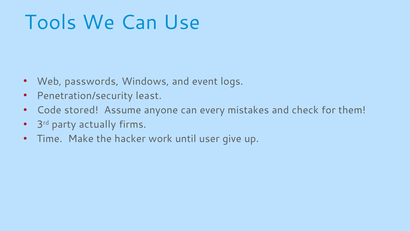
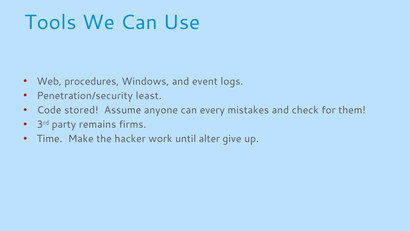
passwords: passwords -> procedures (92, 81)
actually: actually -> remains (98, 124)
user: user -> alter (209, 139)
